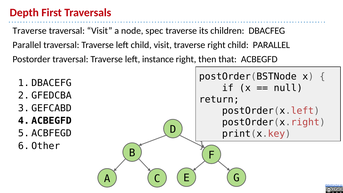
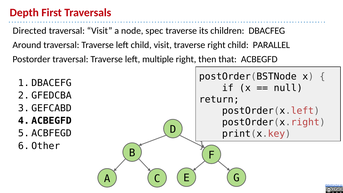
Traverse: Traverse -> Directed (30, 31)
Parallel: Parallel -> Around (27, 45)
instance: instance -> multiple (158, 59)
